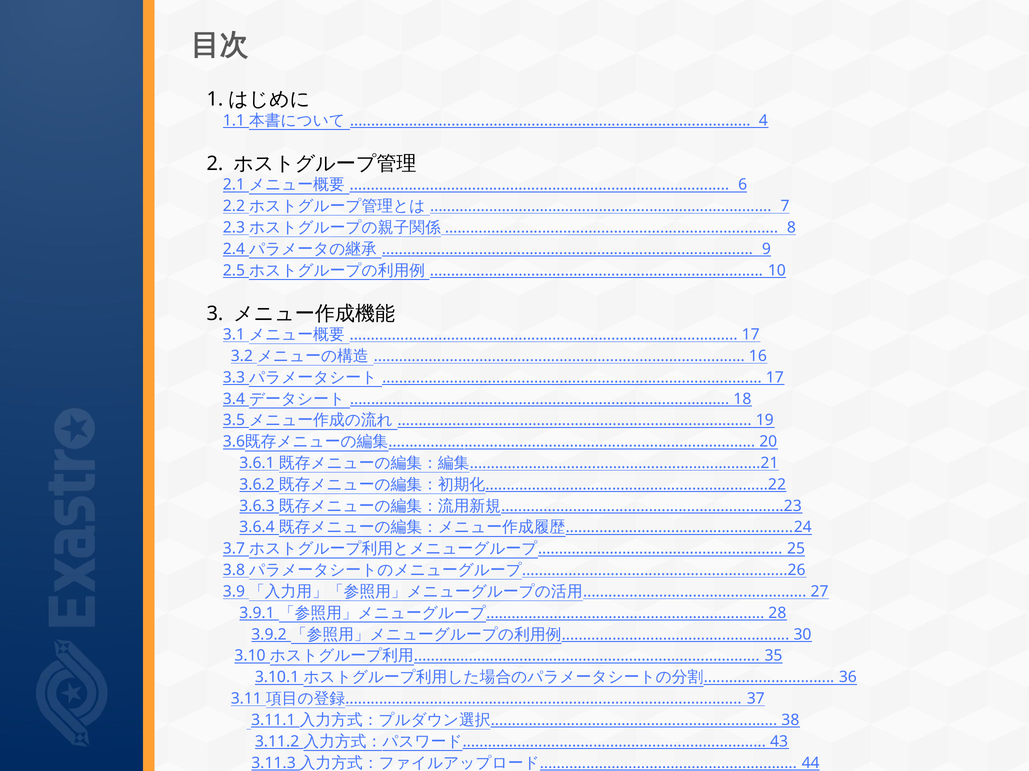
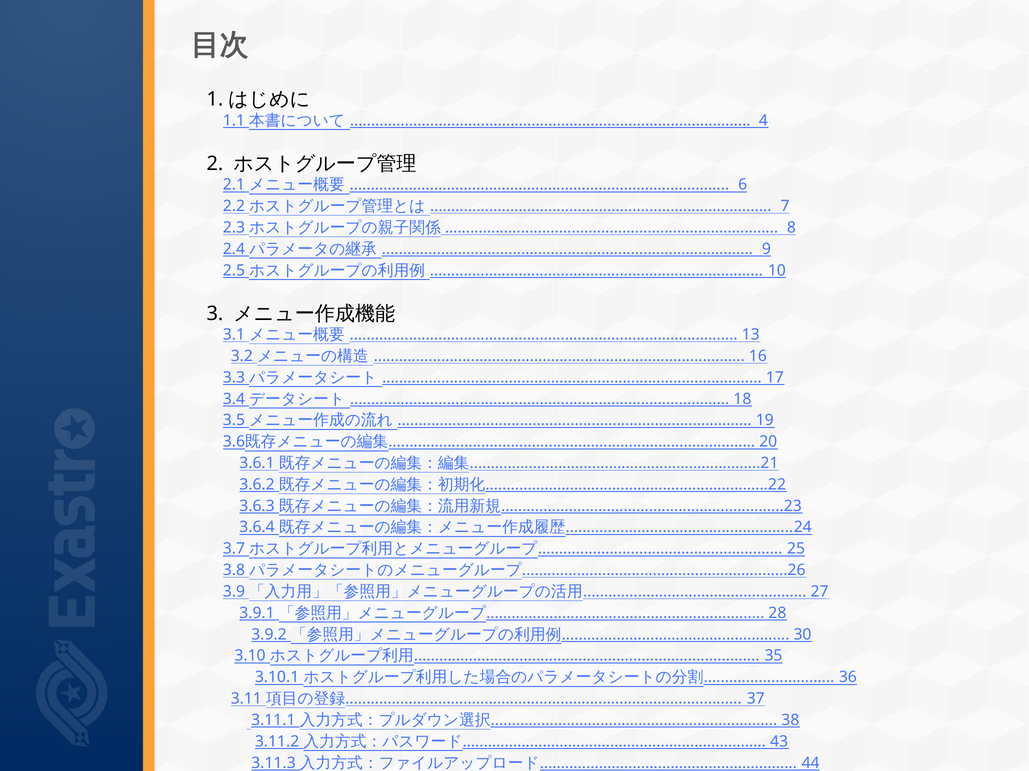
17: 17 -> 13 (751, 335)
